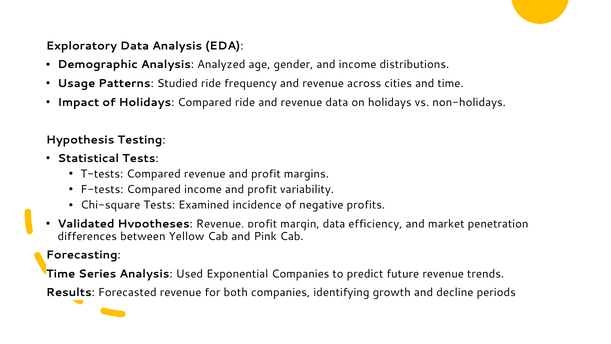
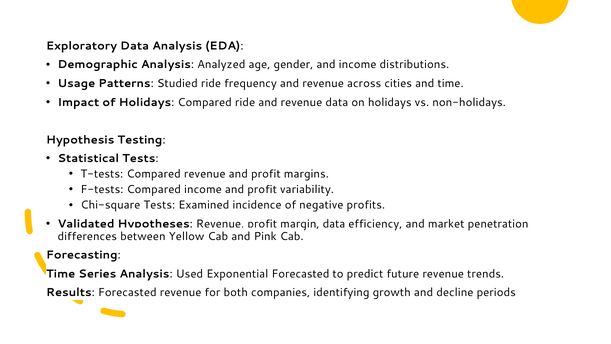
Exponential Companies: Companies -> Forecasted (300, 274)
